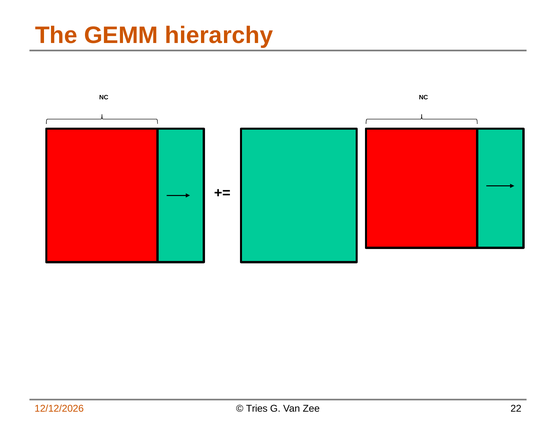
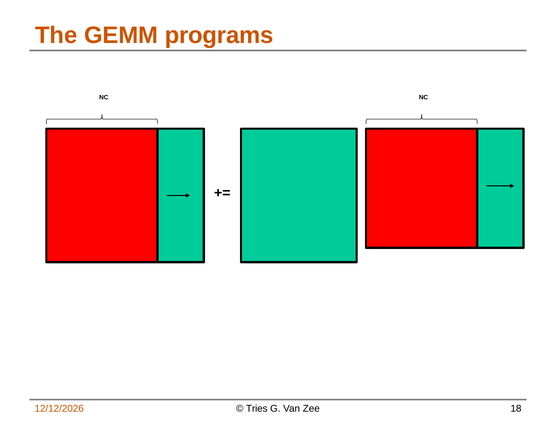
hierarchy: hierarchy -> programs (219, 35)
22: 22 -> 18 (516, 409)
